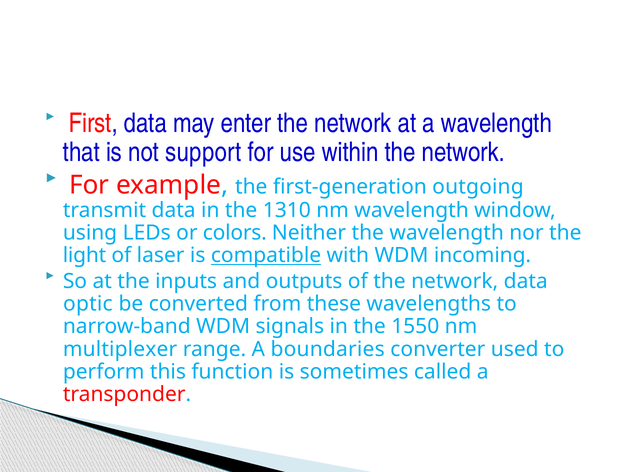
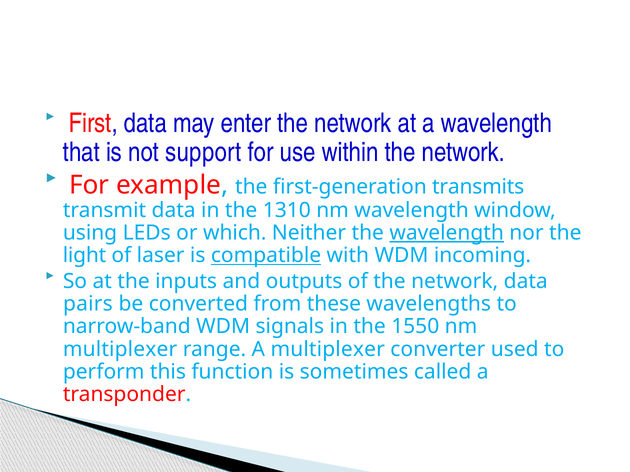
outgoing: outgoing -> transmits (478, 187)
colors: colors -> which (235, 233)
wavelength underline: none -> present (447, 233)
optic: optic -> pairs (88, 304)
A boundaries: boundaries -> multiplexer (328, 349)
